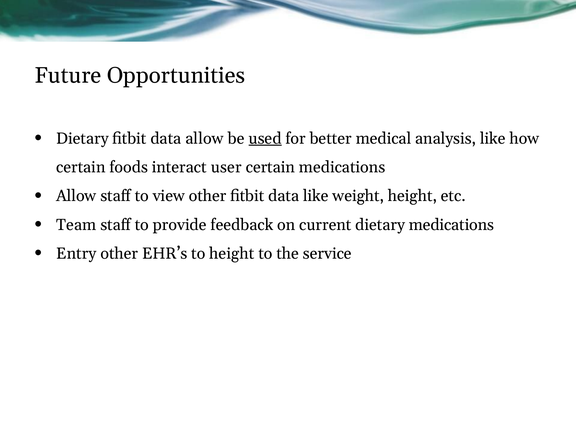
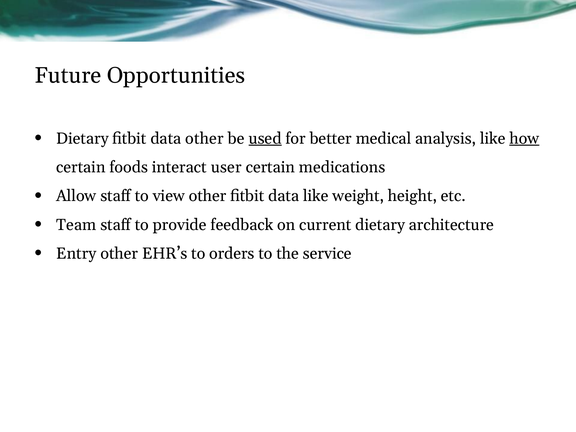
data allow: allow -> other (205, 138)
how underline: none -> present (524, 138)
dietary medications: medications -> architecture (451, 225)
to height: height -> orders (232, 254)
